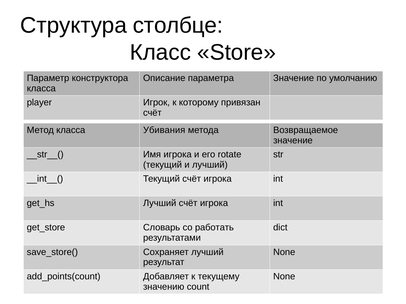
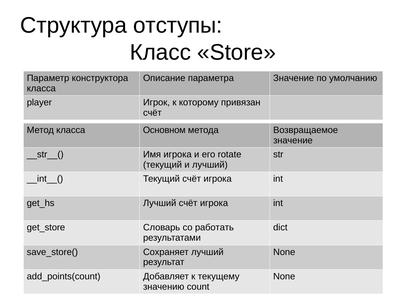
столбце: столбце -> отступы (178, 26)
Убивания: Убивания -> Основном (164, 130)
